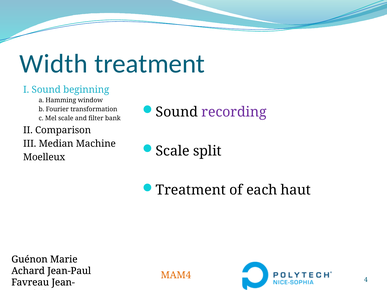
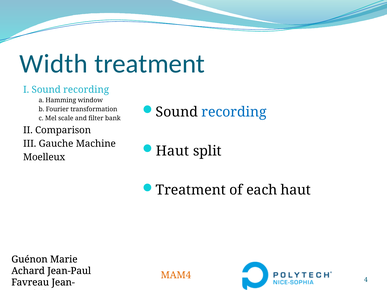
I Sound beginning: beginning -> recording (86, 90)
recording colour: purple -> blue (234, 112)
Median: Median -> Gauche (56, 144)
Scale: Scale -> Haut (173, 151)
